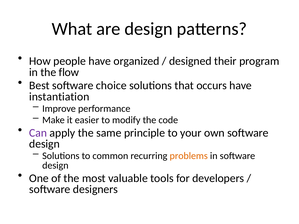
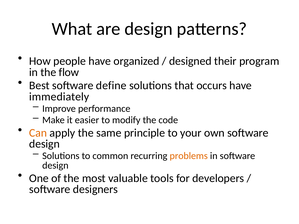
choice: choice -> define (111, 86)
instantiation: instantiation -> immediately (59, 97)
Can colour: purple -> orange (38, 133)
